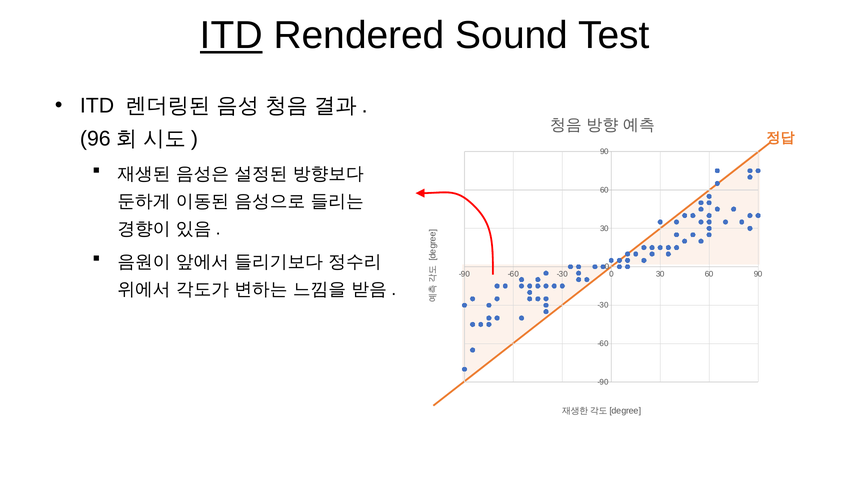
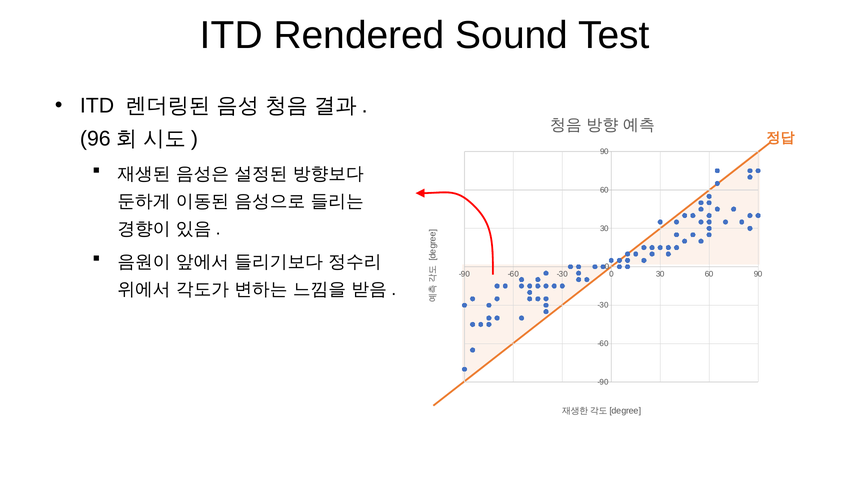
ITD underline: present -> none (231, 36)
